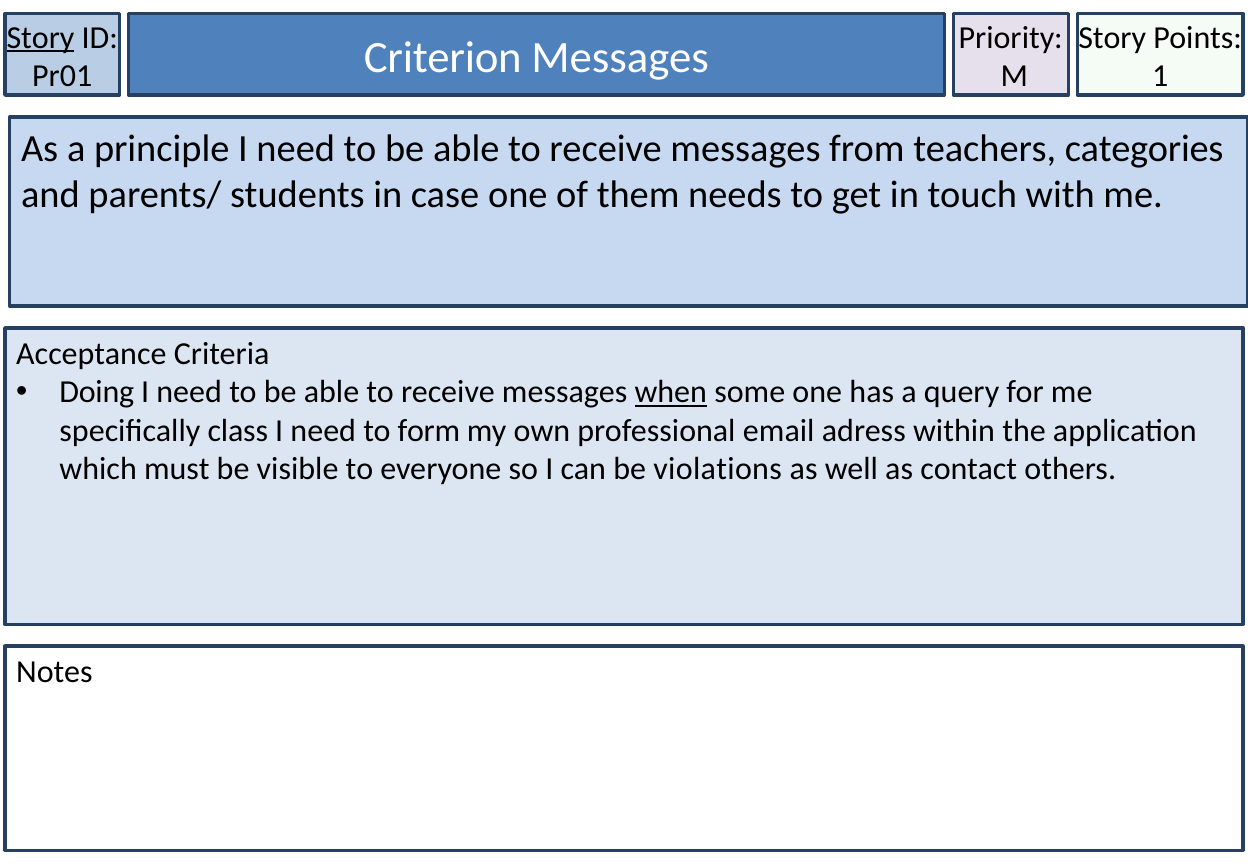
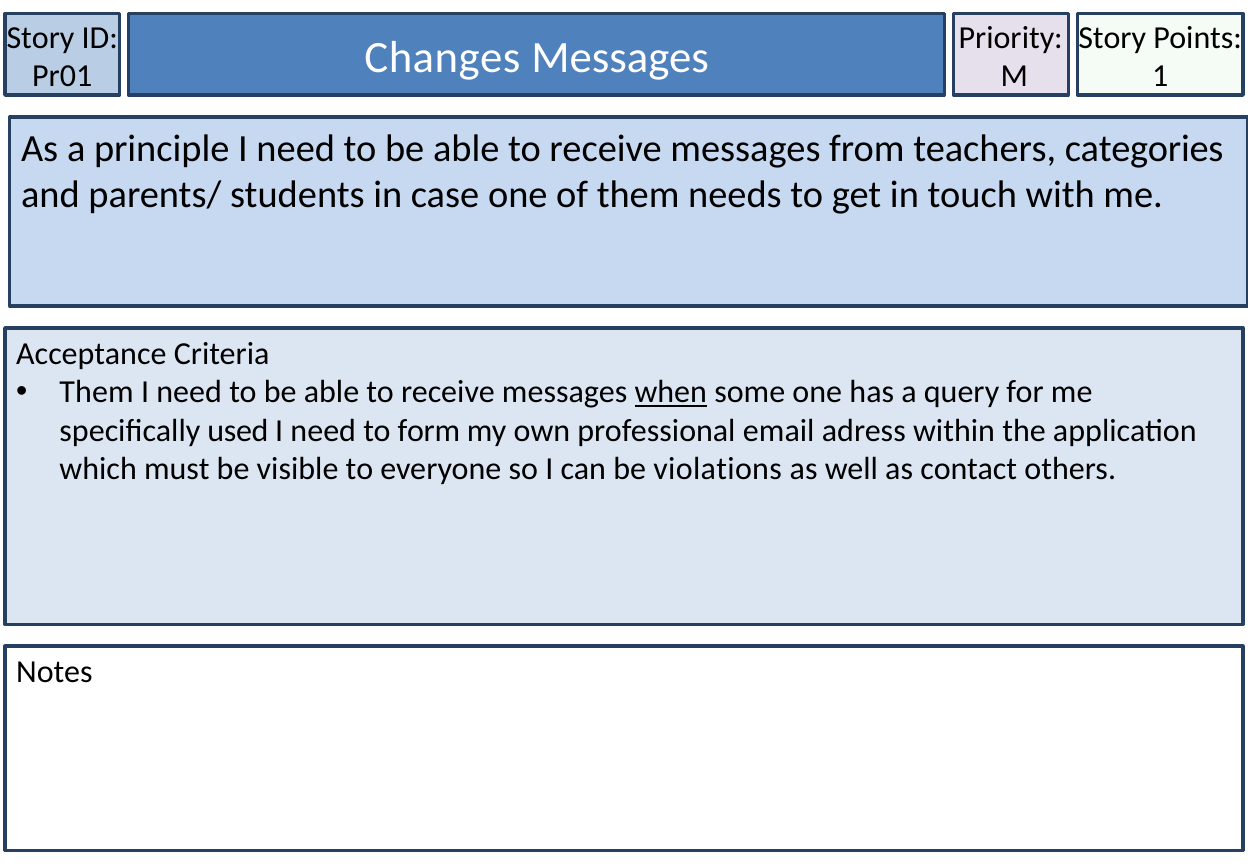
Story underline: present -> none (40, 37)
Criterion: Criterion -> Changes (442, 58)
Doing: Doing -> Them (97, 392)
class: class -> used (238, 431)
